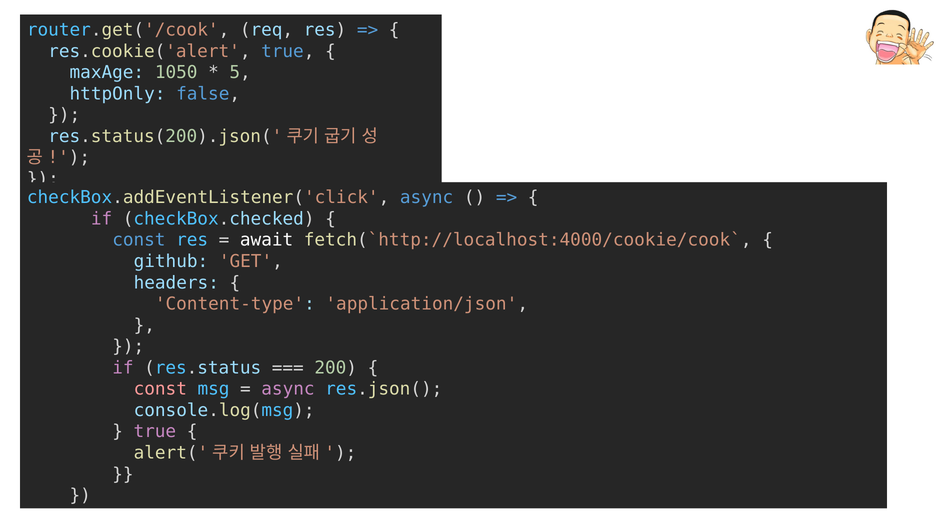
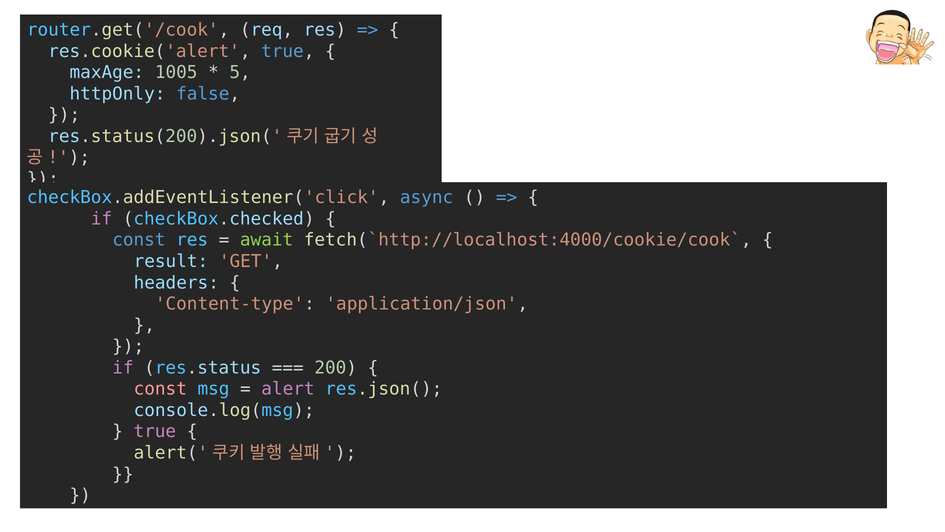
1050: 1050 -> 1005 (176, 72)
await colour: white -> light green (267, 240)
github: github -> result (171, 261)
async: async -> alert (288, 389)
